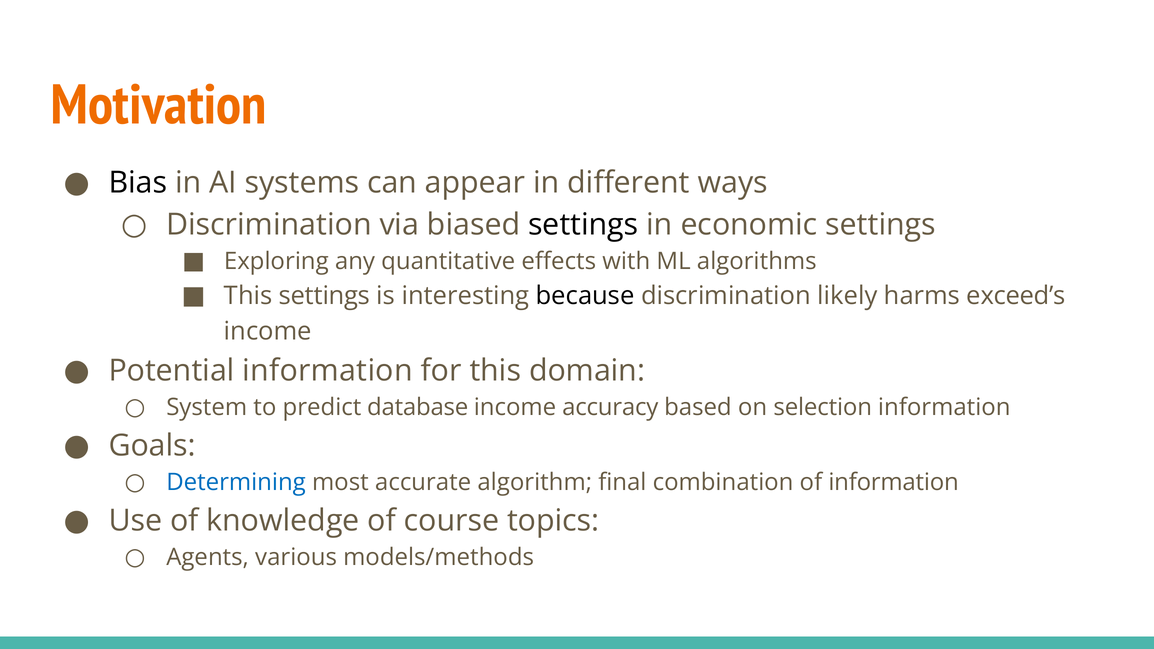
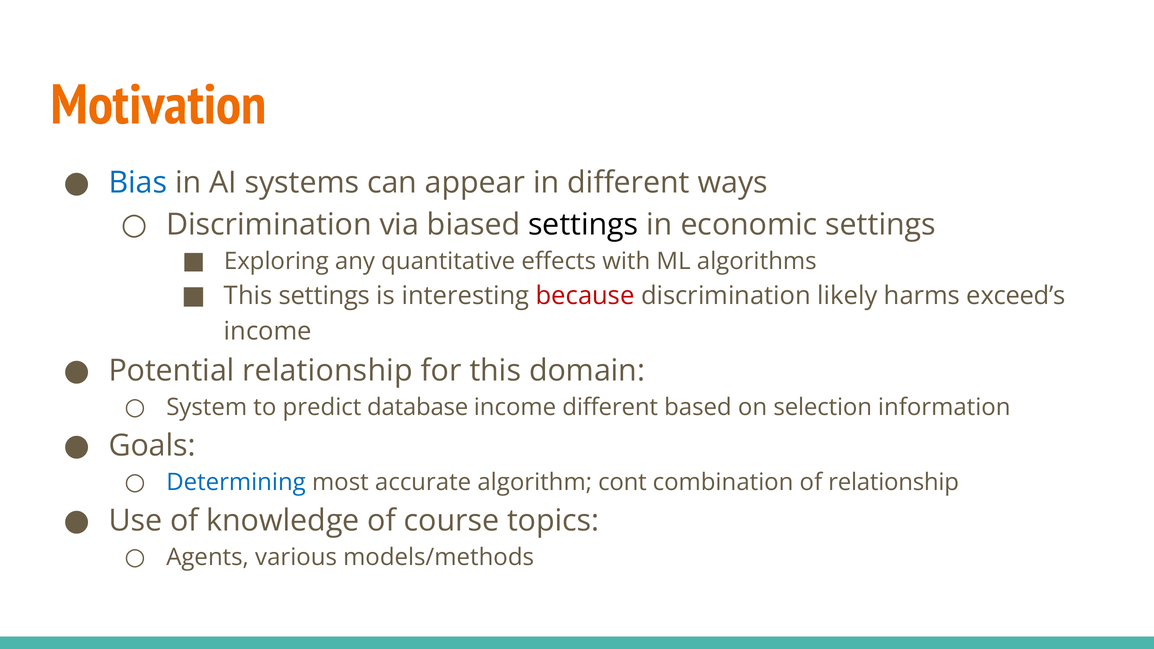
Bias colour: black -> blue (138, 183)
because colour: black -> red (585, 296)
Potential information: information -> relationship (328, 371)
income accuracy: accuracy -> different (610, 407)
final: final -> cont (622, 482)
of information: information -> relationship (894, 482)
